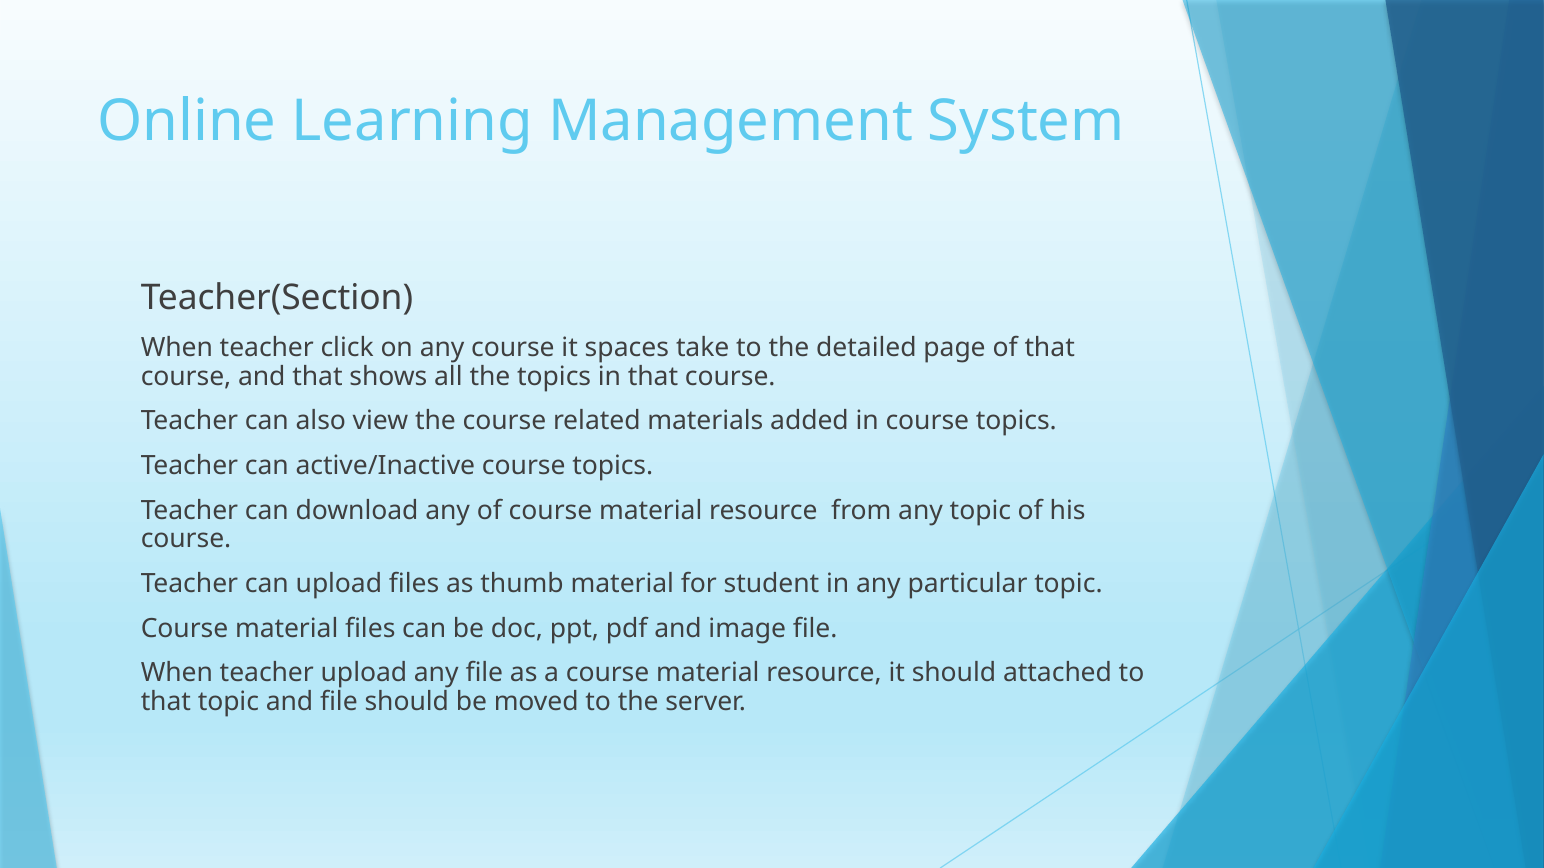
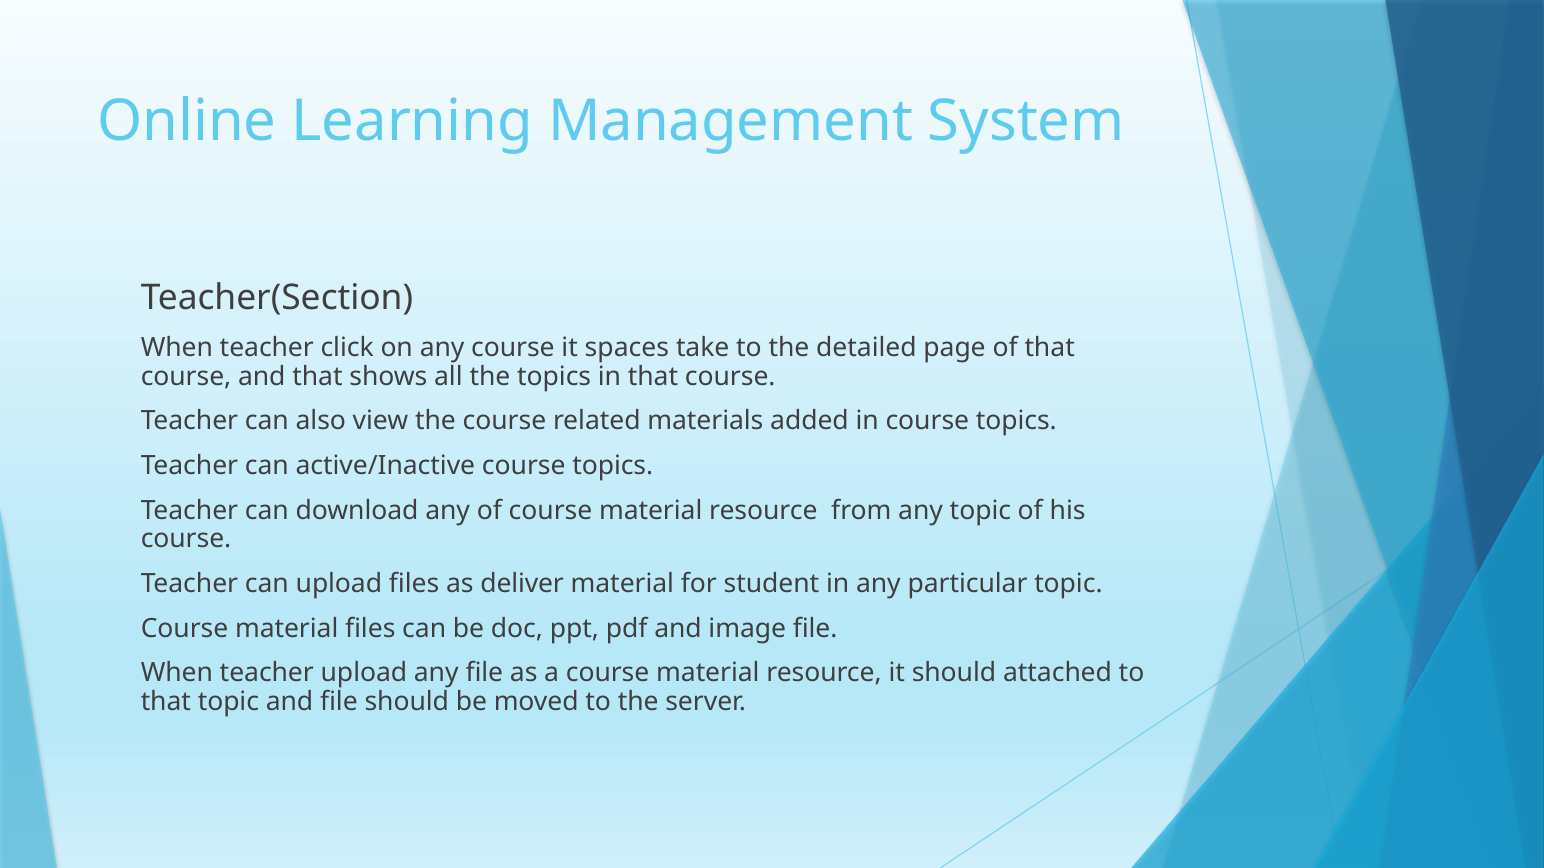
thumb: thumb -> deliver (522, 584)
